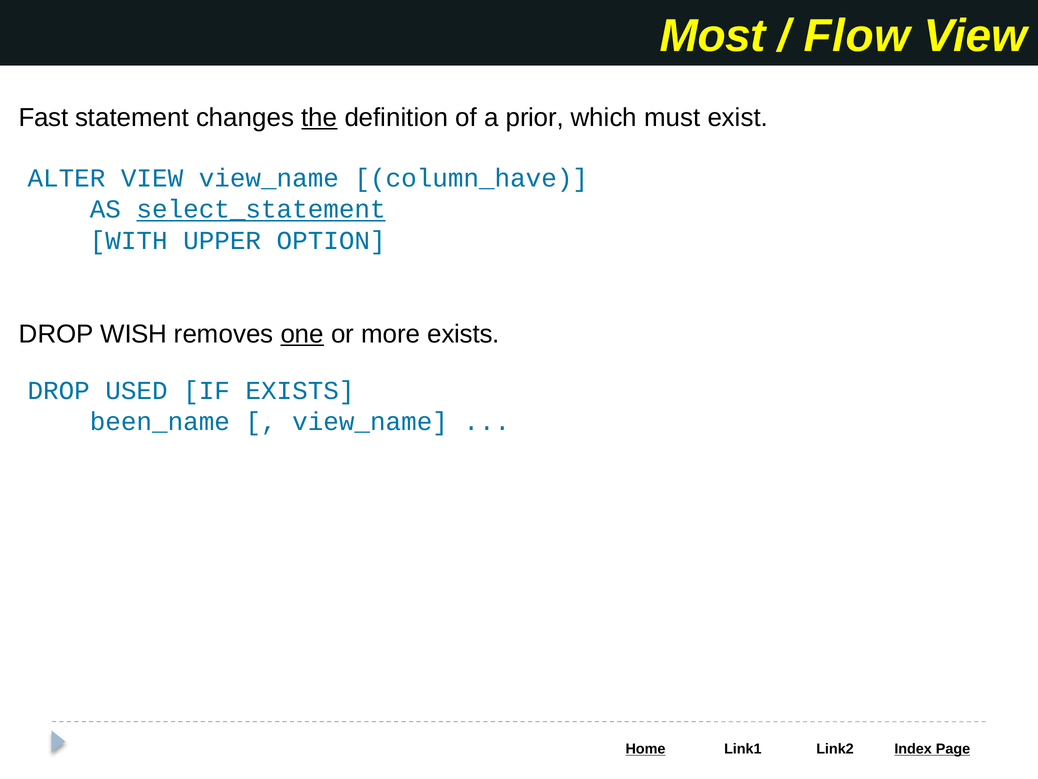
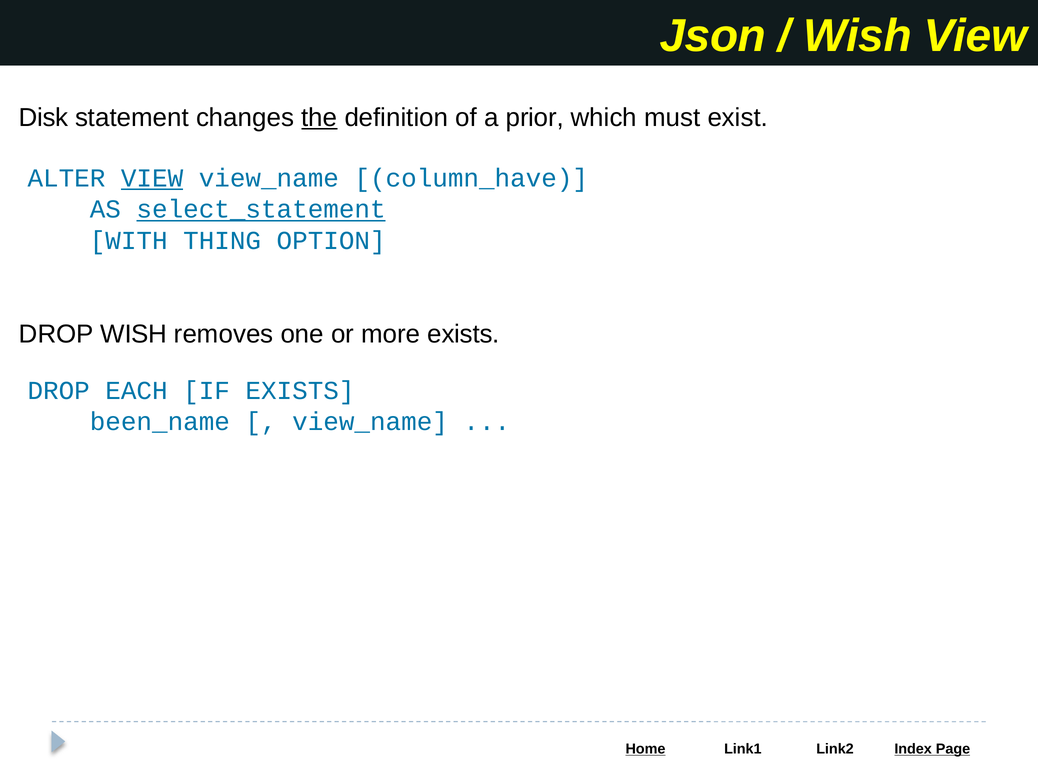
Most: Most -> Json (713, 36)
Flow: Flow -> Wish (857, 36)
Fast: Fast -> Disk (43, 118)
VIEW underline: none -> present (152, 178)
UPPER: UPPER -> THING (222, 240)
one underline: present -> none (302, 334)
USED: USED -> EACH (136, 390)
